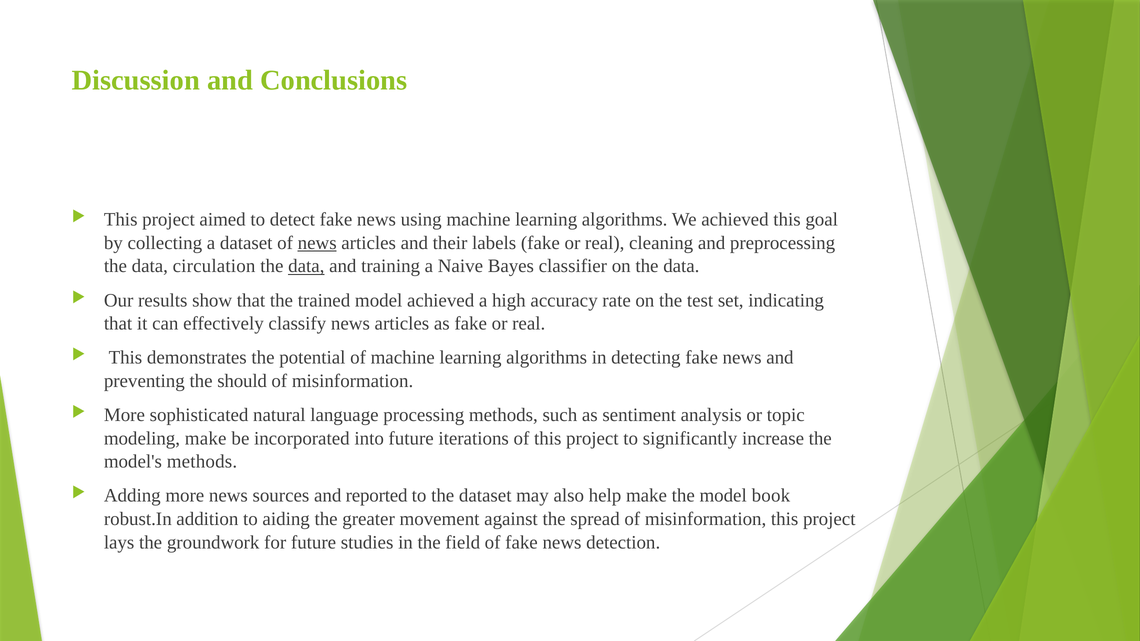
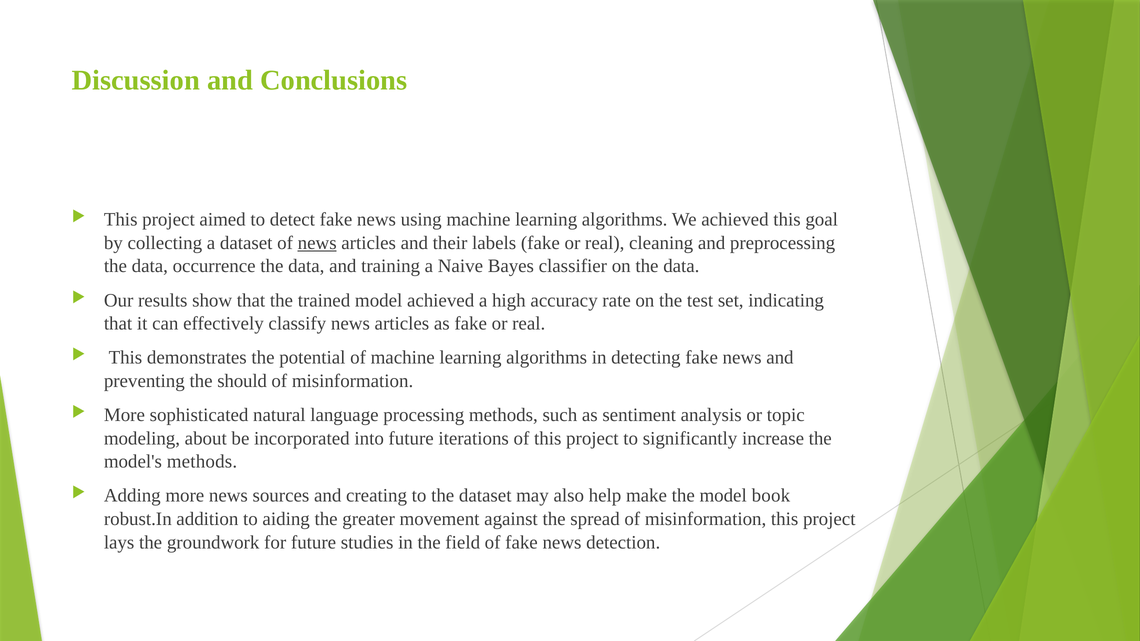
circulation: circulation -> occurrence (214, 266)
data underline: present -> none (306, 266)
modeling make: make -> about (206, 438)
reported: reported -> creating (377, 496)
